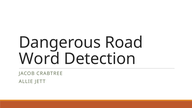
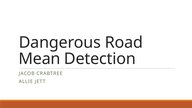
Word: Word -> Mean (39, 59)
